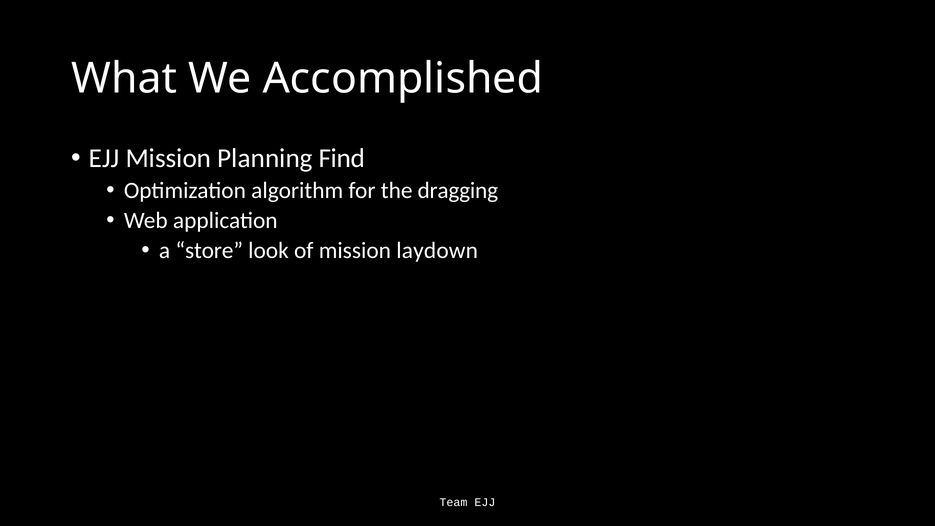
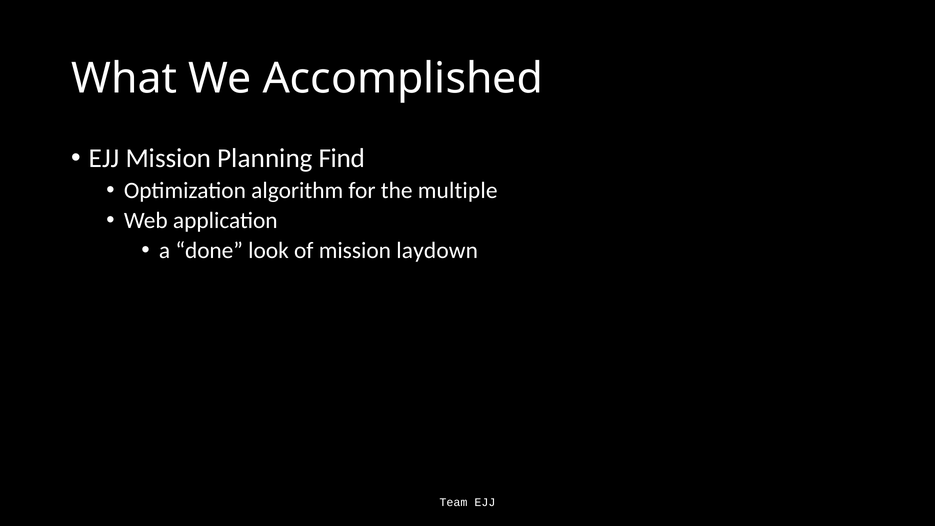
dragging: dragging -> multiple (458, 190)
store: store -> done (209, 251)
